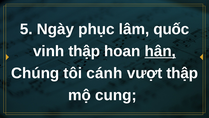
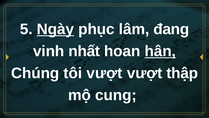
Ngày underline: none -> present (55, 29)
quốc: quốc -> đang (171, 29)
vinh thập: thập -> nhất (84, 51)
tôi cánh: cánh -> vượt (104, 73)
